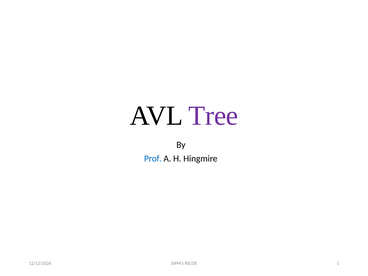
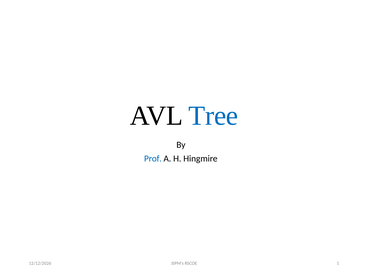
Tree colour: purple -> blue (213, 116)
